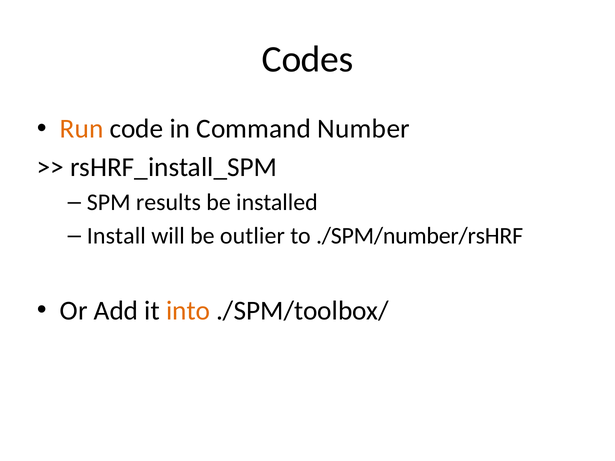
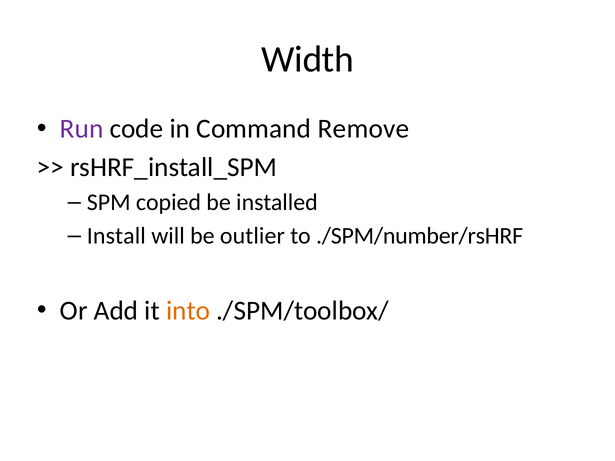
Codes: Codes -> Width (308, 60)
Run colour: orange -> purple (82, 129)
Number: Number -> Remove (364, 129)
results: results -> copied (168, 203)
